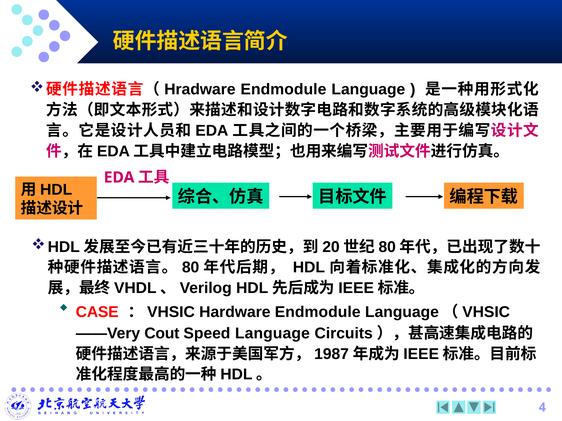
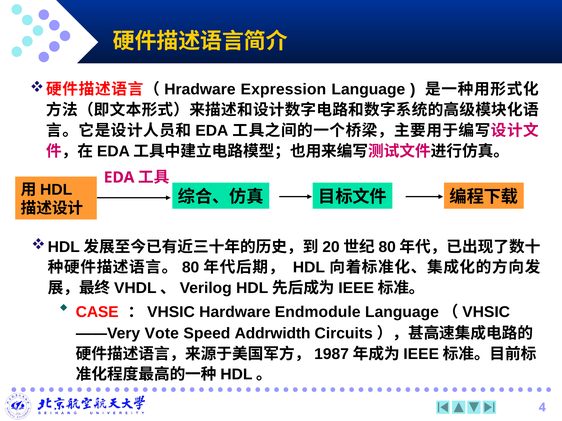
Endmodule: Endmodule -> Expression (283, 90)
Cout: Cout -> Vote (162, 334)
Speed Language: Language -> Addrwidth (273, 334)
